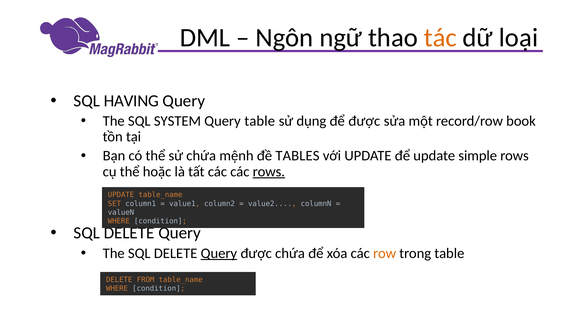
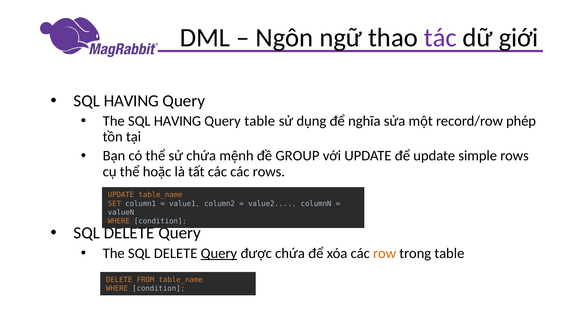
tác colour: orange -> purple (440, 38)
loại: loại -> giới (519, 38)
The SQL SYSTEM: SYSTEM -> HAVING (178, 121)
để được: được -> nghĩa (364, 121)
book: book -> phép (521, 121)
TABLES: TABLES -> GROUP (297, 156)
rows underline: present -> none (269, 172)
